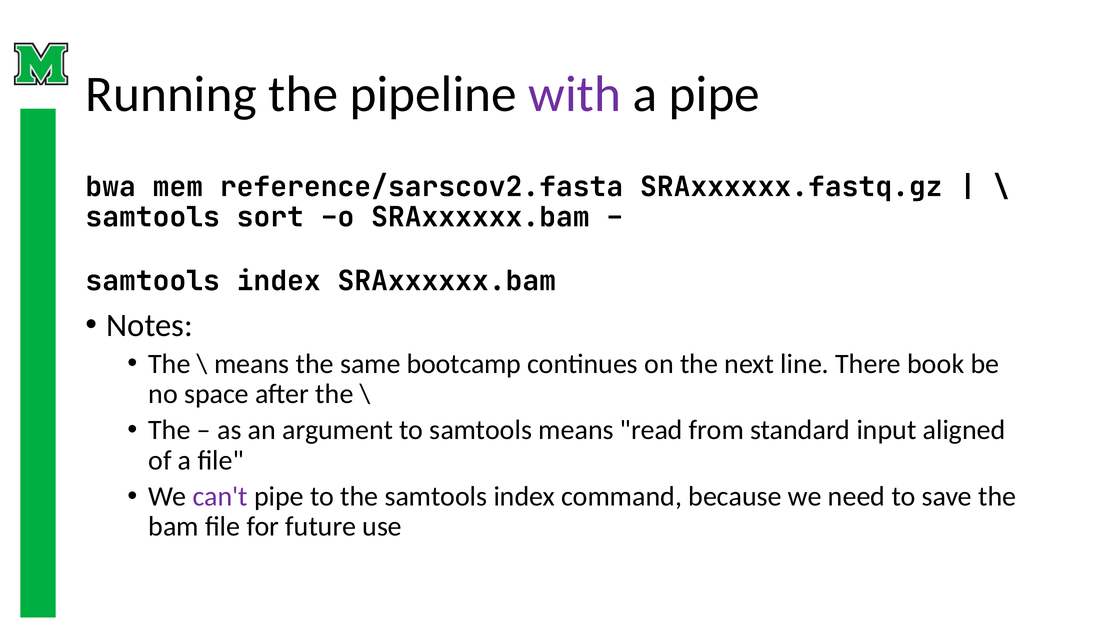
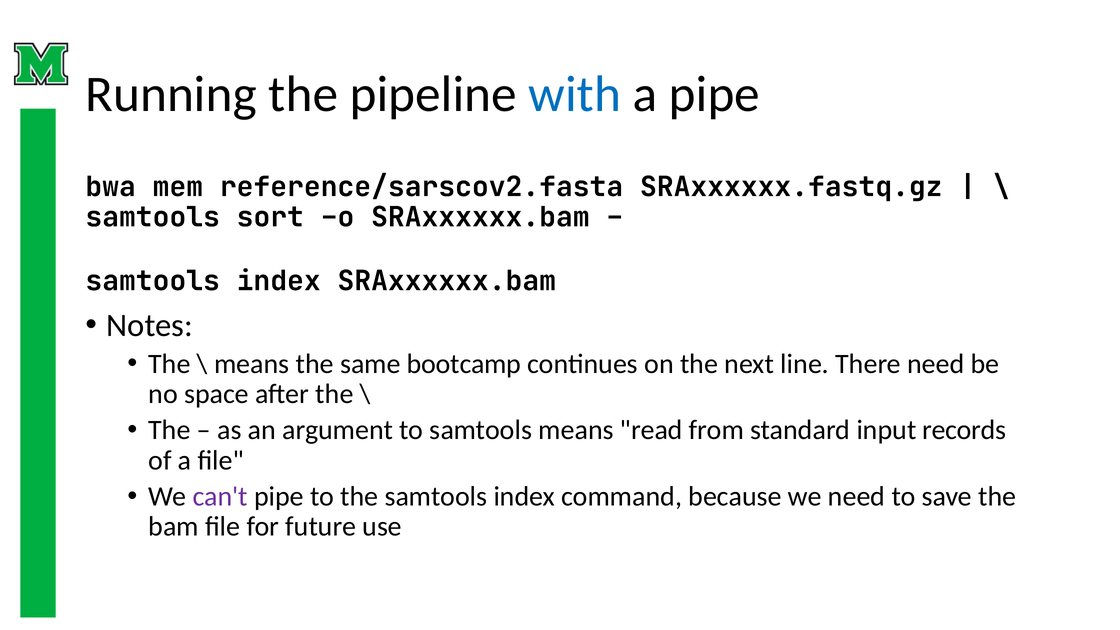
with colour: purple -> blue (575, 94)
There book: book -> need (936, 364)
aligned: aligned -> records (964, 430)
